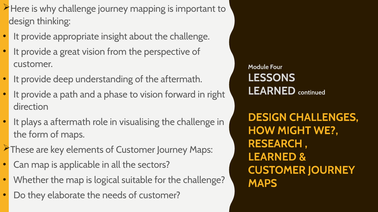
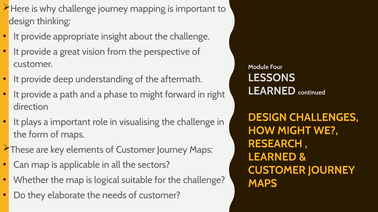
to vision: vision -> might (151, 95)
a aftermath: aftermath -> important (70, 122)
